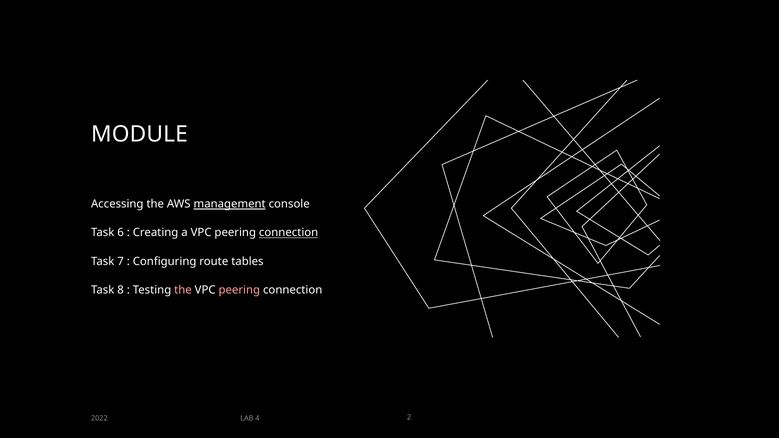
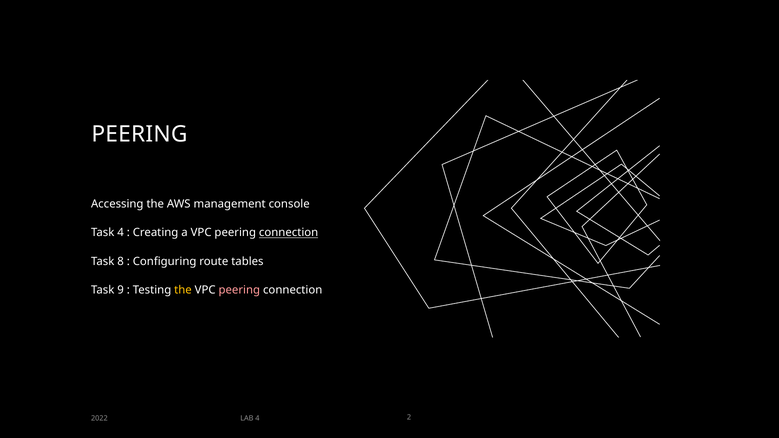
MODULE: MODULE -> PEERING (139, 135)
management underline: present -> none (230, 204)
Task 6: 6 -> 4 (121, 233)
7: 7 -> 8 (121, 261)
8: 8 -> 9 (121, 290)
the colour: pink -> yellow (183, 290)
